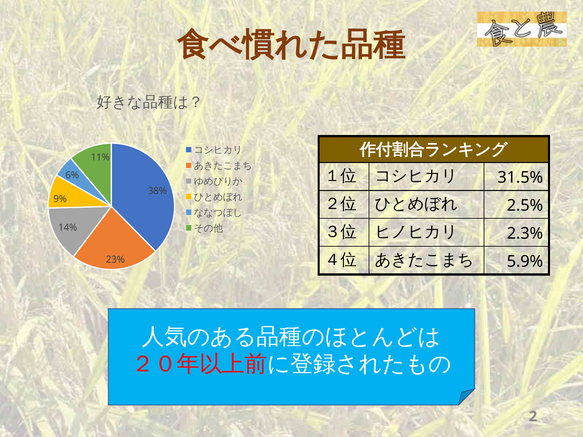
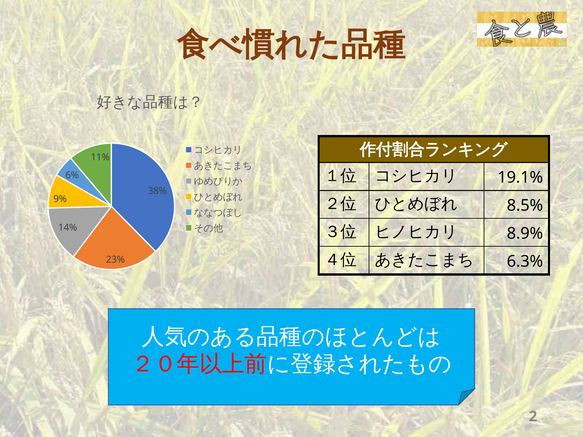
31.5%: 31.5% -> 19.1% (520, 178)
2.5%: 2.5% -> 8.5% (525, 206)
2.3%: 2.3% -> 8.9% (525, 234)
5.9%: 5.9% -> 6.3% (525, 262)
